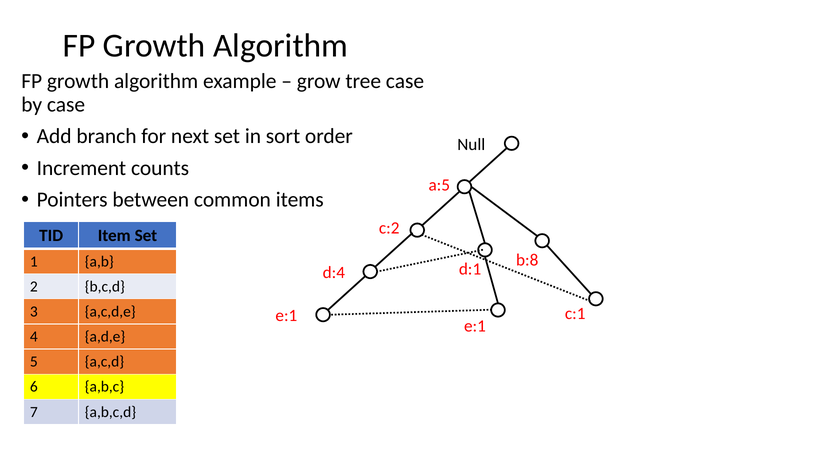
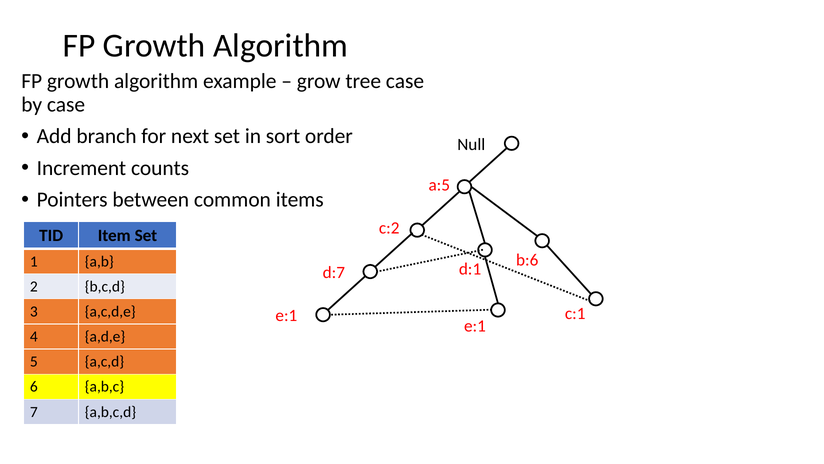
b:8: b:8 -> b:6 (527, 260)
d:4: d:4 -> d:7 (334, 272)
